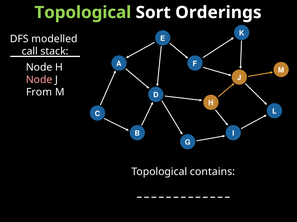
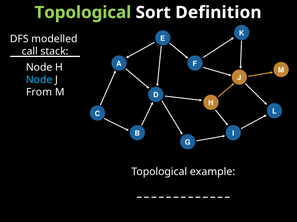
Orderings: Orderings -> Definition (218, 13)
Node colour: pink -> light blue (39, 80)
contains: contains -> example (213, 172)
